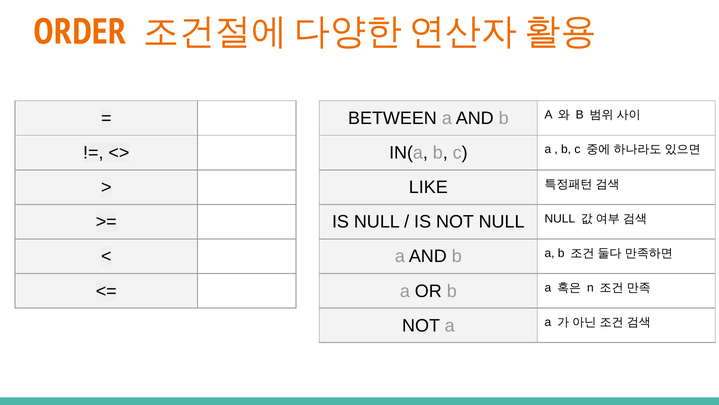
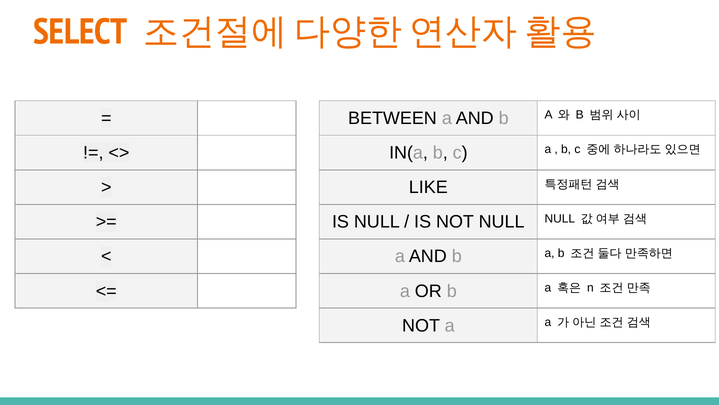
ORDER: ORDER -> SELECT (80, 32)
